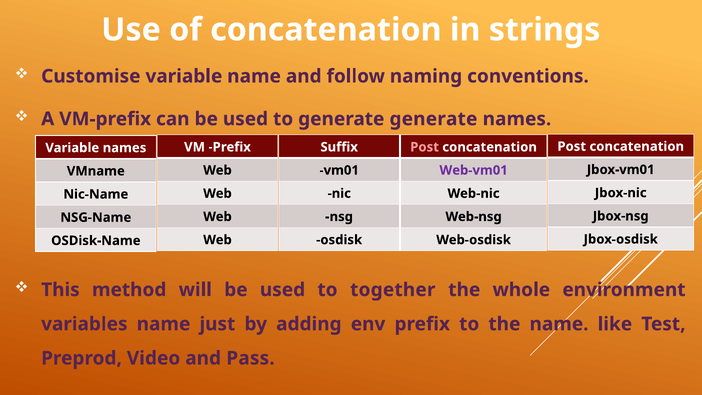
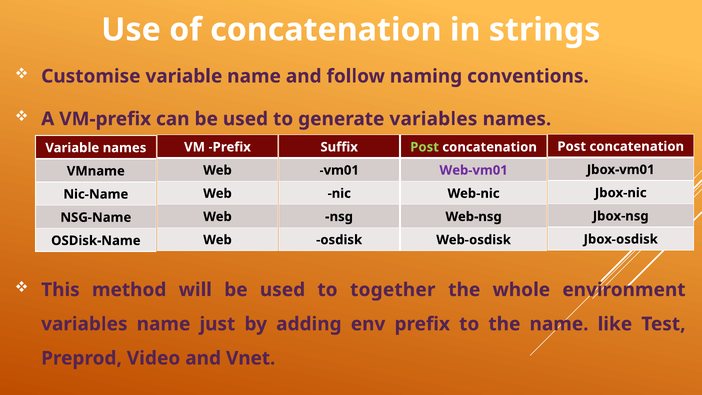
generate generate: generate -> variables (433, 119)
Post colour: pink -> light green (425, 147)
Pass: Pass -> Vnet (251, 358)
